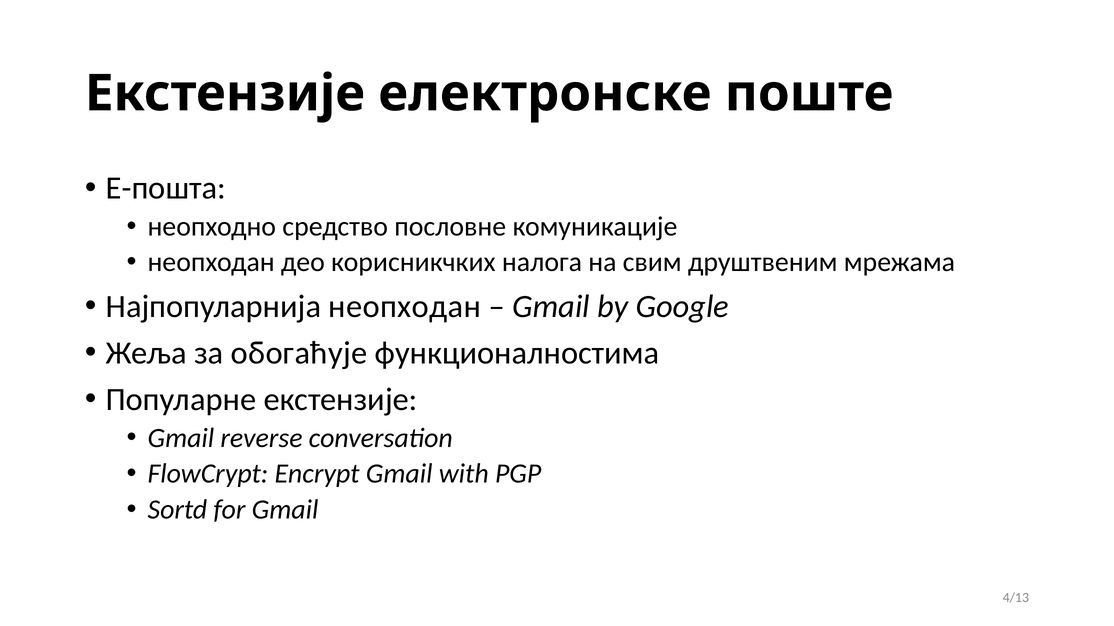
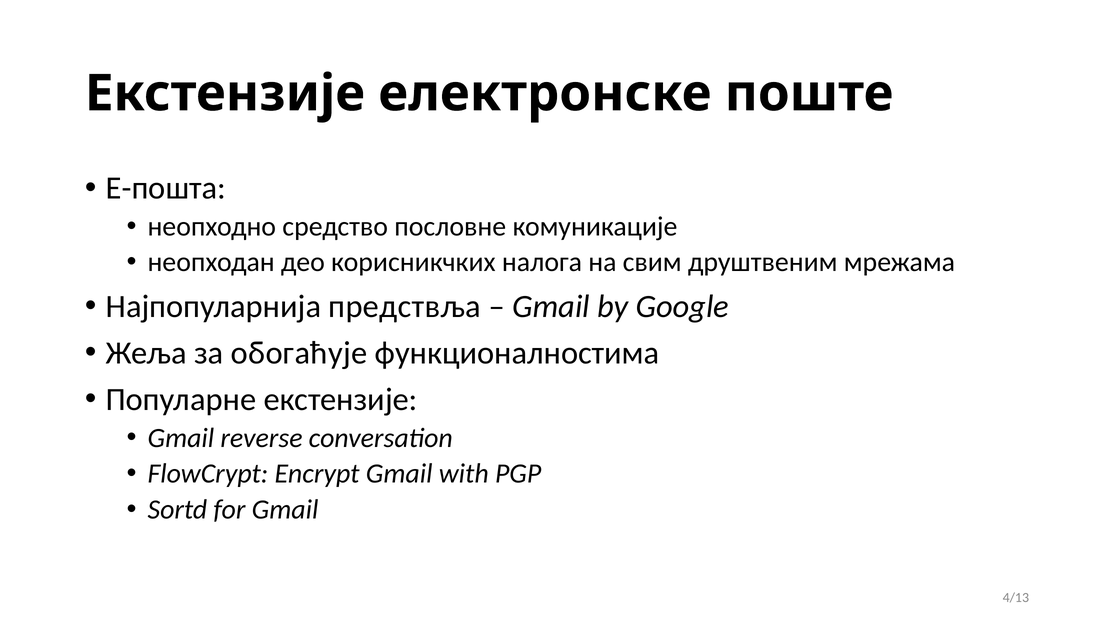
Најпопуларнија неопходан: неопходан -> предствља (405, 307)
